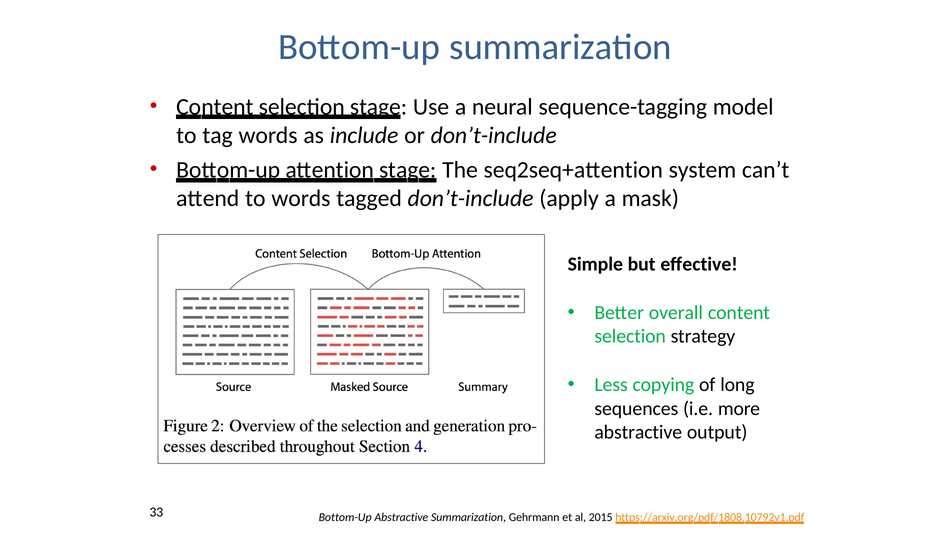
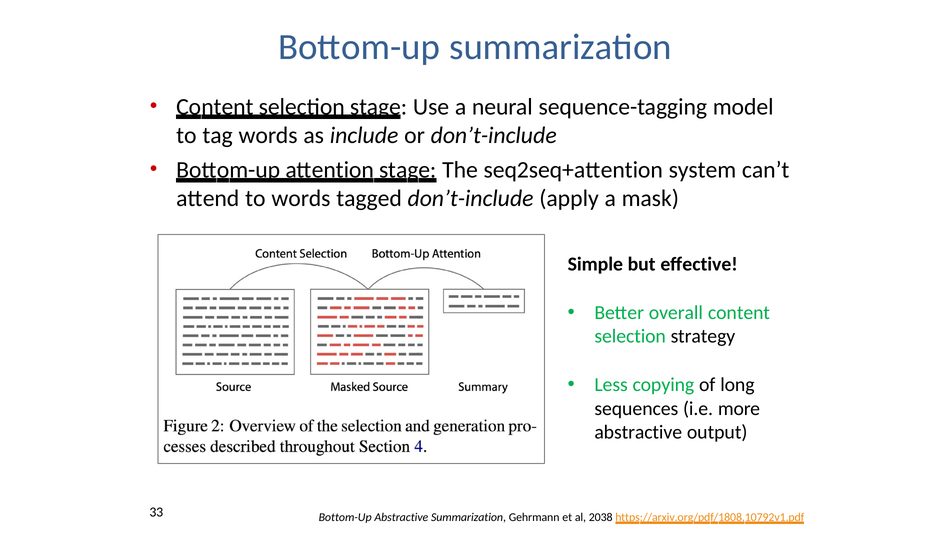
2015: 2015 -> 2038 (601, 517)
